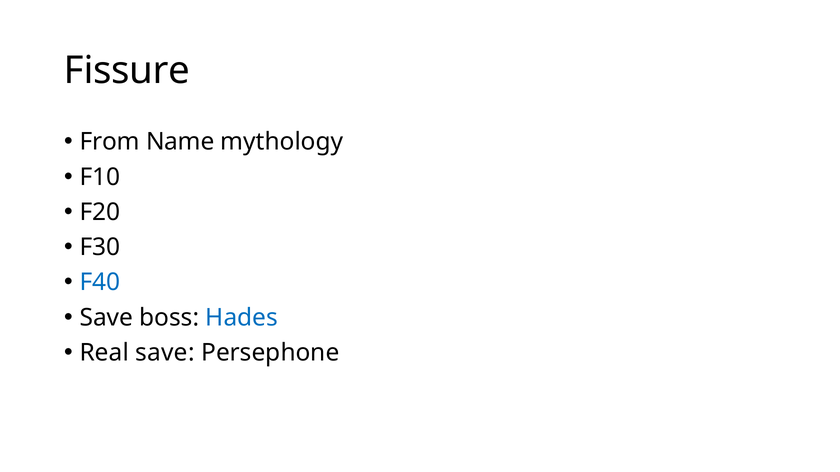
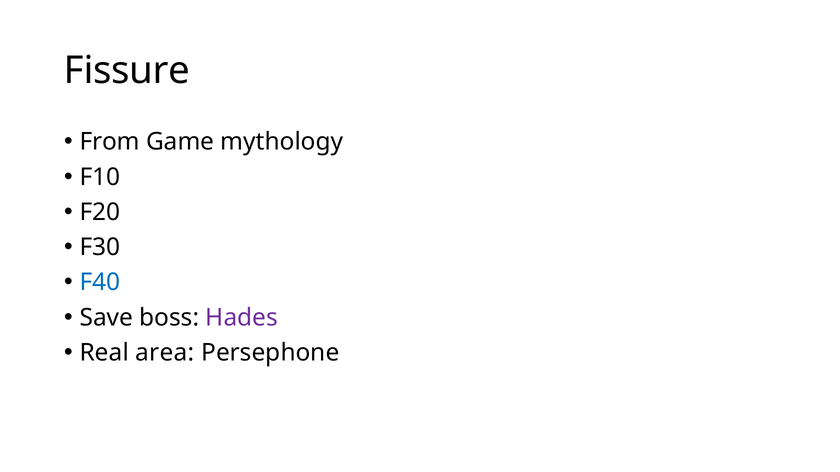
Name: Name -> Game (180, 142)
Hades colour: blue -> purple (242, 318)
Real save: save -> area (165, 353)
